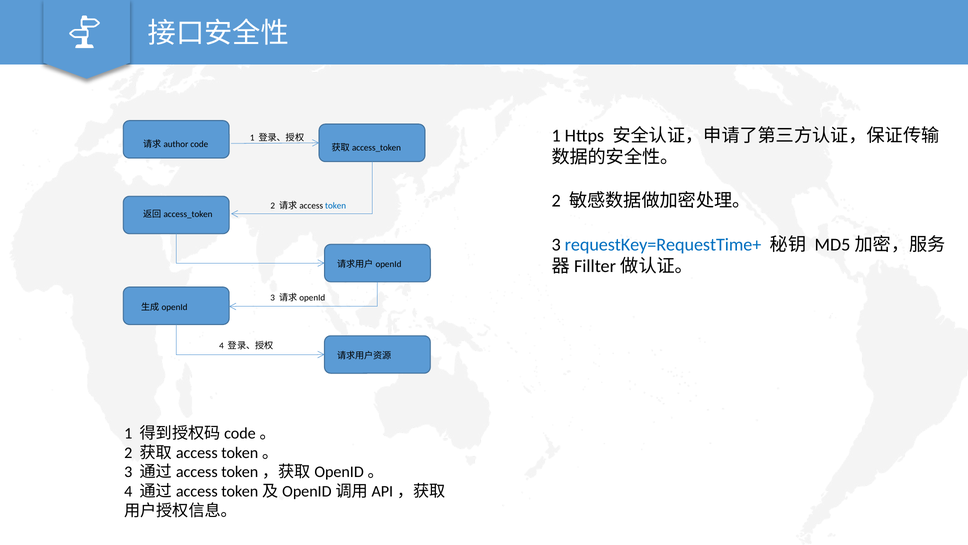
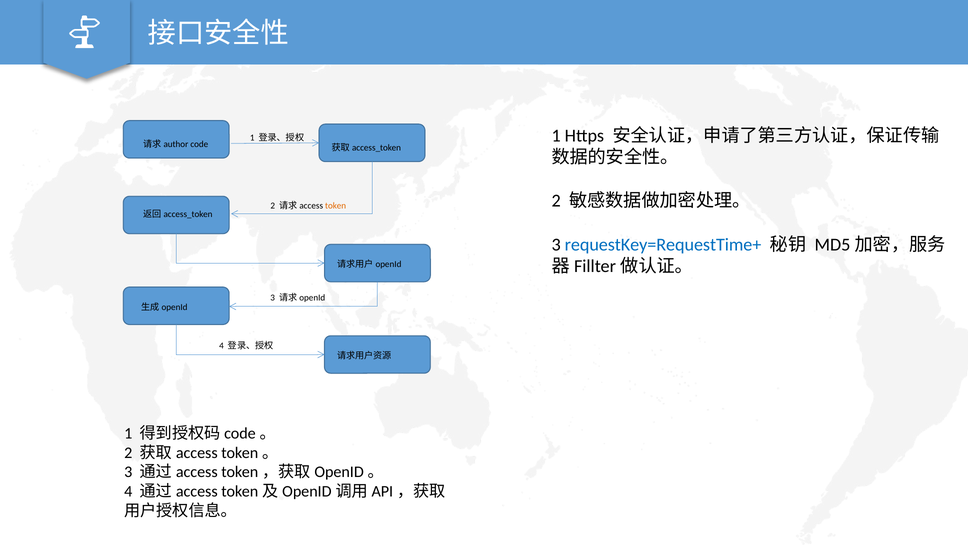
token colour: blue -> orange (336, 206)
